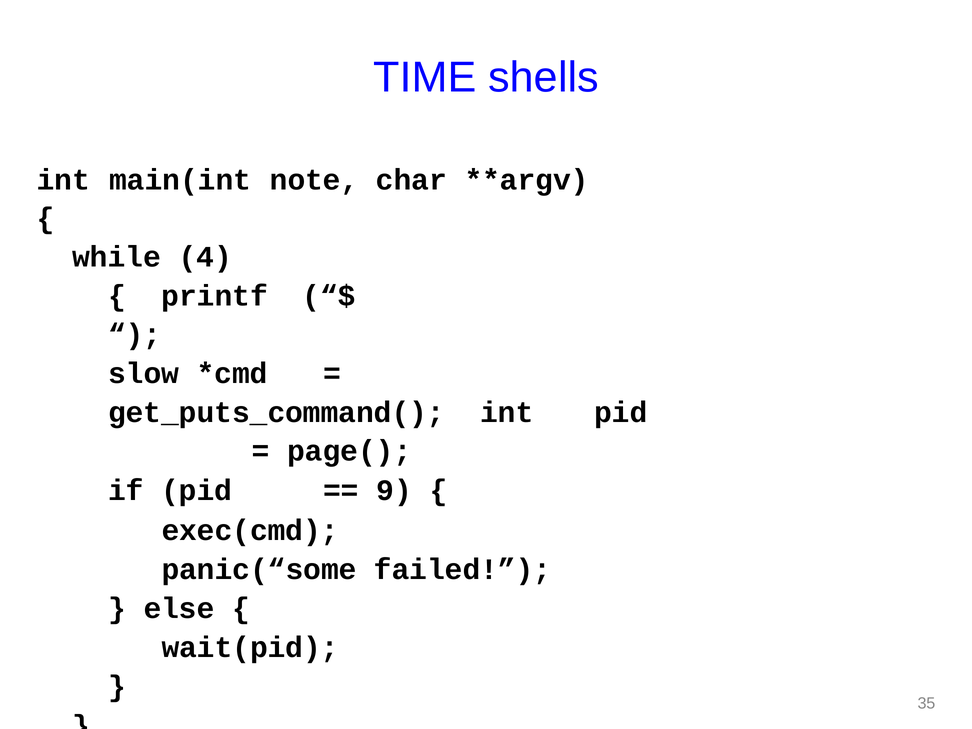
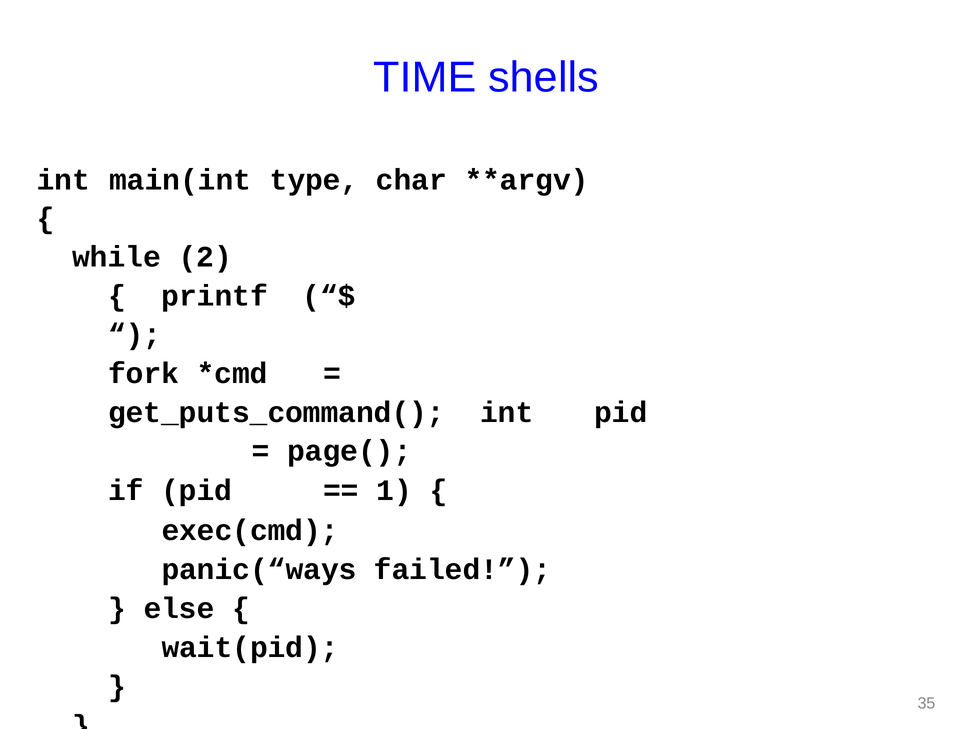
note: note -> type (314, 180)
4: 4 -> 2 (205, 257)
slow: slow -> fork (144, 373)
9: 9 -> 1 (394, 490)
panic(“some: panic(“some -> panic(“ways (259, 569)
